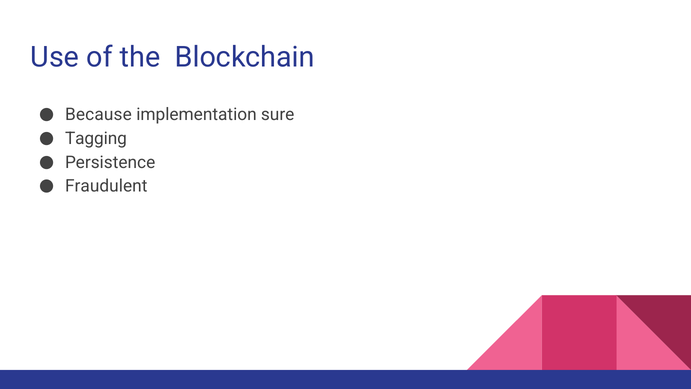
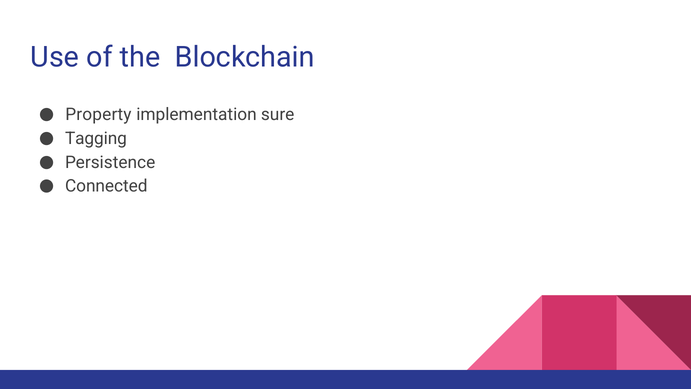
Because: Because -> Property (98, 115)
Fraudulent: Fraudulent -> Connected (106, 186)
